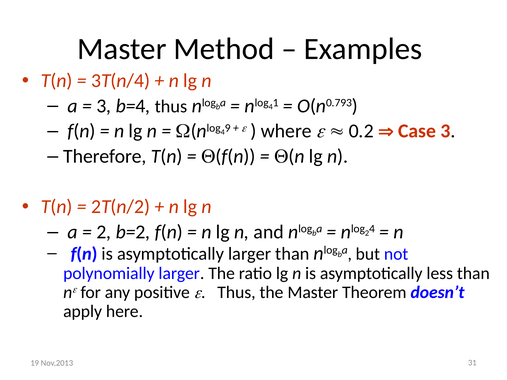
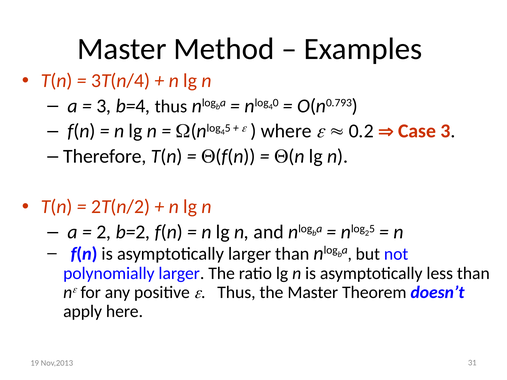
1: 1 -> 0 (276, 103)
9: 9 -> 5 (228, 128)
2 4: 4 -> 5 (372, 229)
